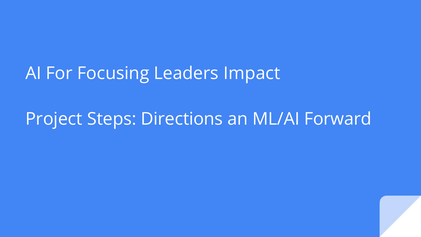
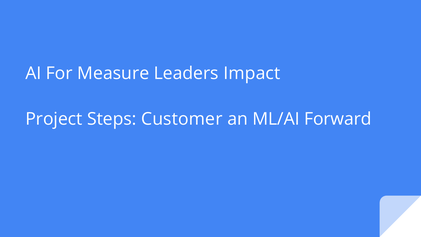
Focusing: Focusing -> Measure (113, 73)
Directions: Directions -> Customer (182, 119)
